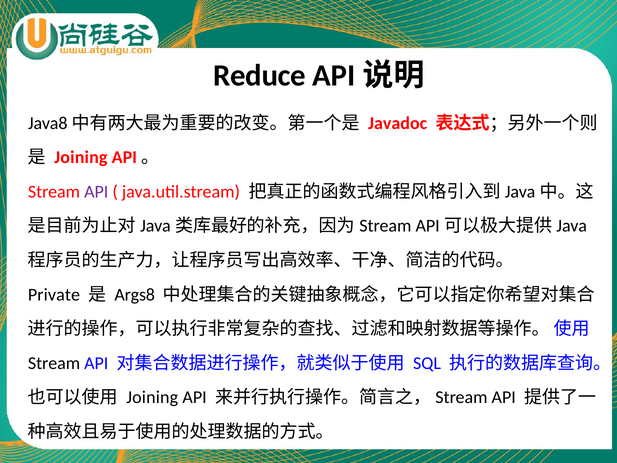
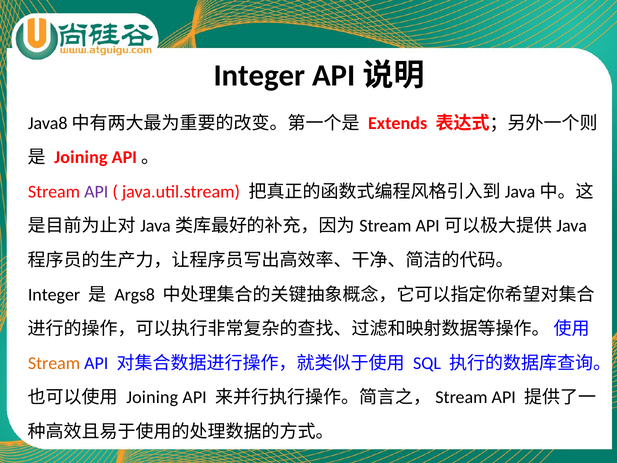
Reduce: Reduce -> Integer (259, 76)
Javadoc: Javadoc -> Extends (398, 123)
Private: Private -> Integer (54, 294)
Stream colour: black -> orange (54, 363)
